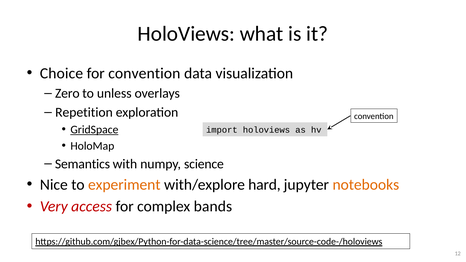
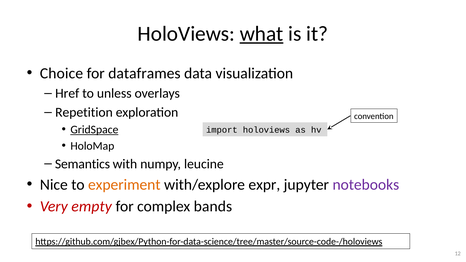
what underline: none -> present (262, 34)
for convention: convention -> dataframes (144, 73)
Zero: Zero -> Href (67, 93)
science: science -> leucine (204, 164)
hard: hard -> expr (264, 185)
notebooks colour: orange -> purple (366, 185)
access: access -> empty (92, 206)
